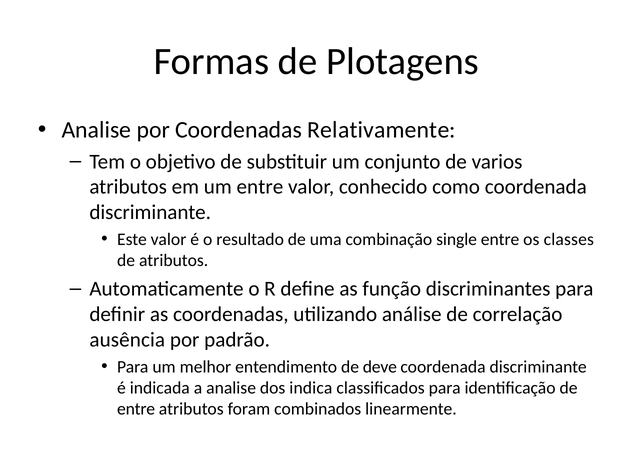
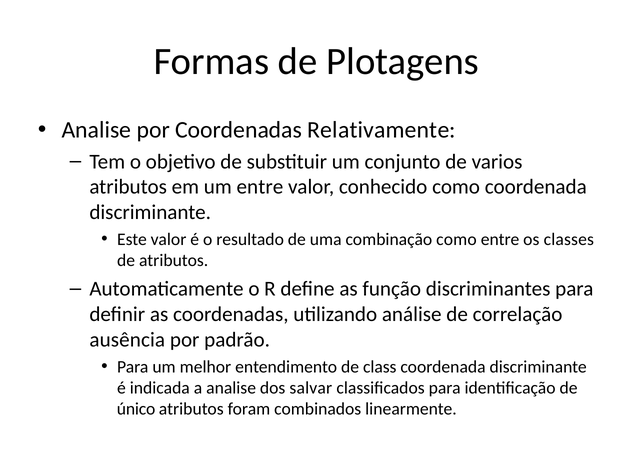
combinação single: single -> como (456, 239)
deve: deve -> class (380, 367)
indica: indica -> salvar (311, 388)
entre: entre -> único (136, 409)
